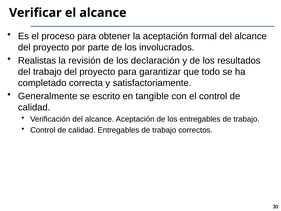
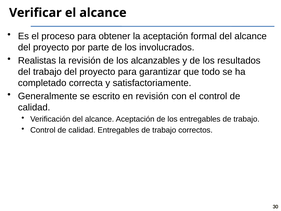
declaración: declaración -> alcanzables (155, 60)
en tangible: tangible -> revisión (152, 96)
